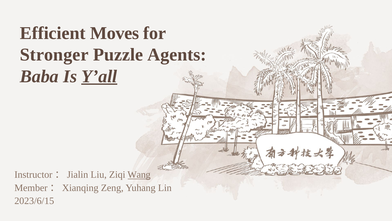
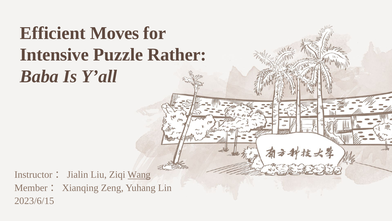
Stronger: Stronger -> Intensive (54, 55)
Agents: Agents -> Rather (177, 55)
Y’all underline: present -> none (99, 76)
